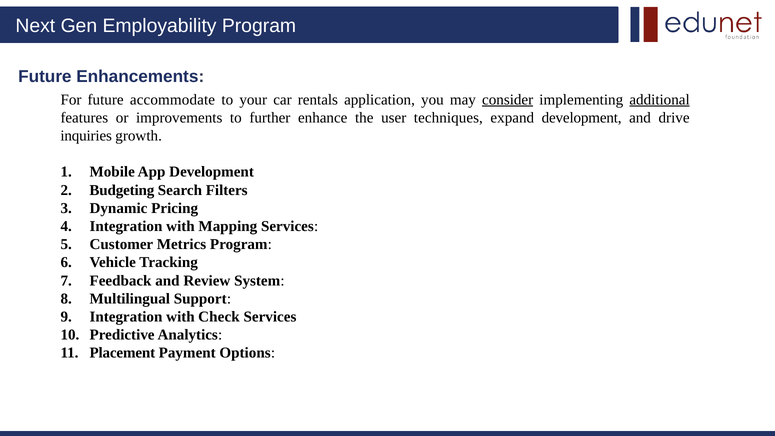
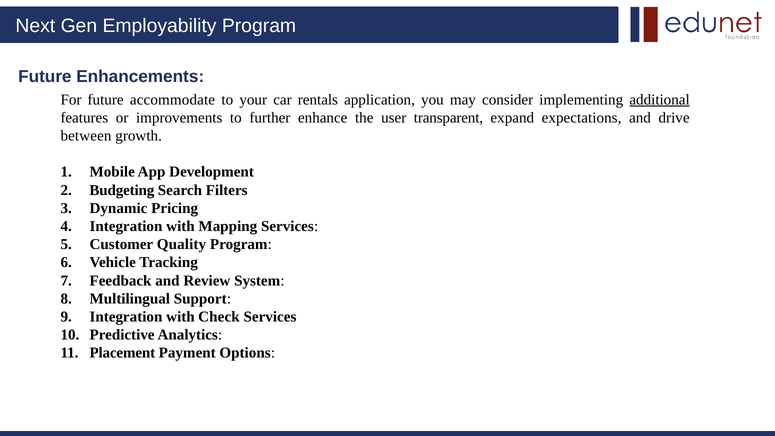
consider underline: present -> none (508, 100)
techniques: techniques -> transparent (448, 118)
expand development: development -> expectations (582, 118)
inquiries: inquiries -> between (86, 136)
Metrics: Metrics -> Quality (181, 244)
